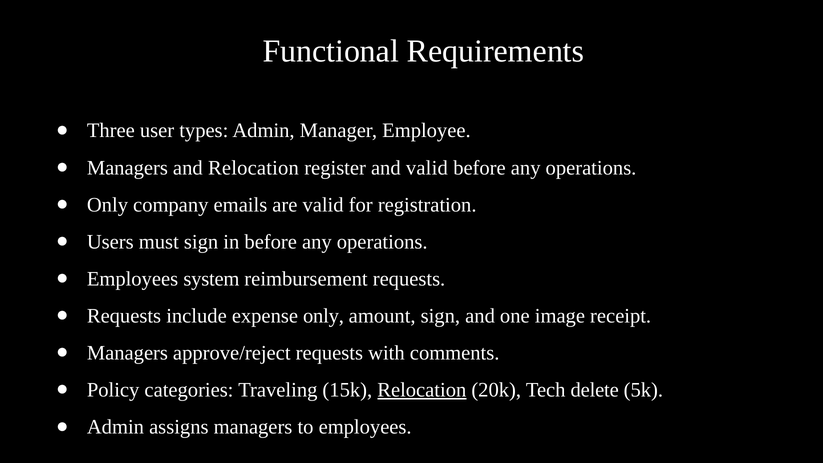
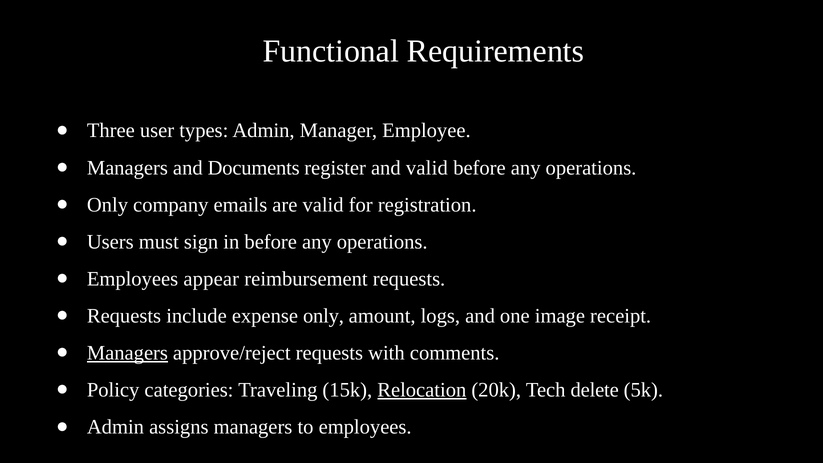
and Relocation: Relocation -> Documents (254, 168)
system: system -> appear (211, 279)
amount sign: sign -> logs (440, 316)
Managers underline: none -> present (127, 353)
